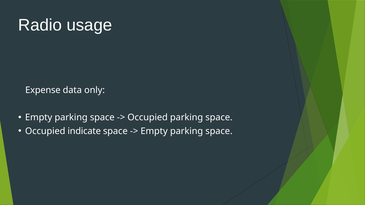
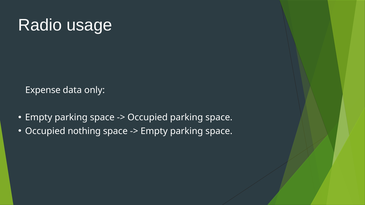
indicate: indicate -> nothing (84, 131)
